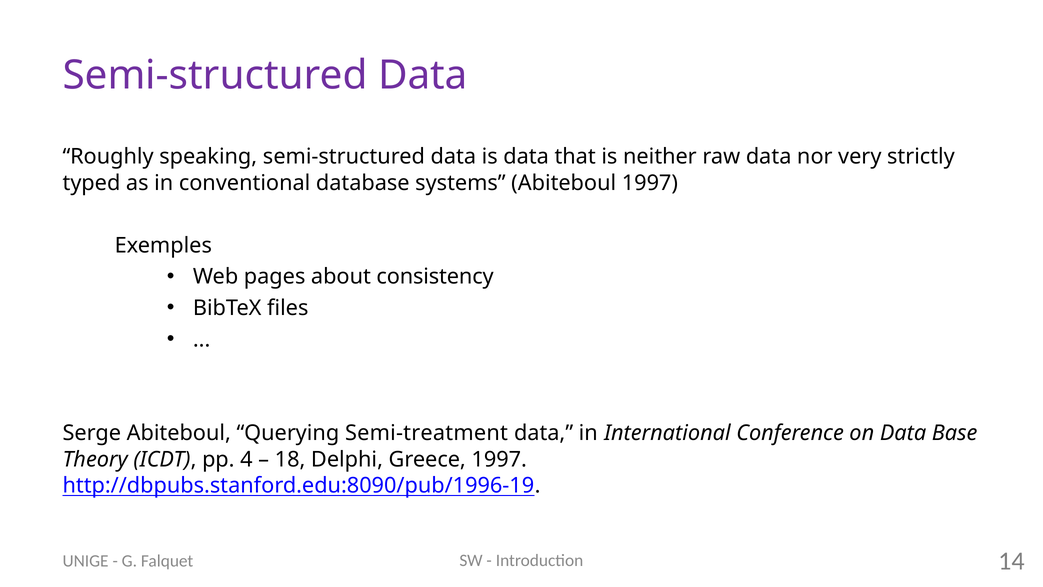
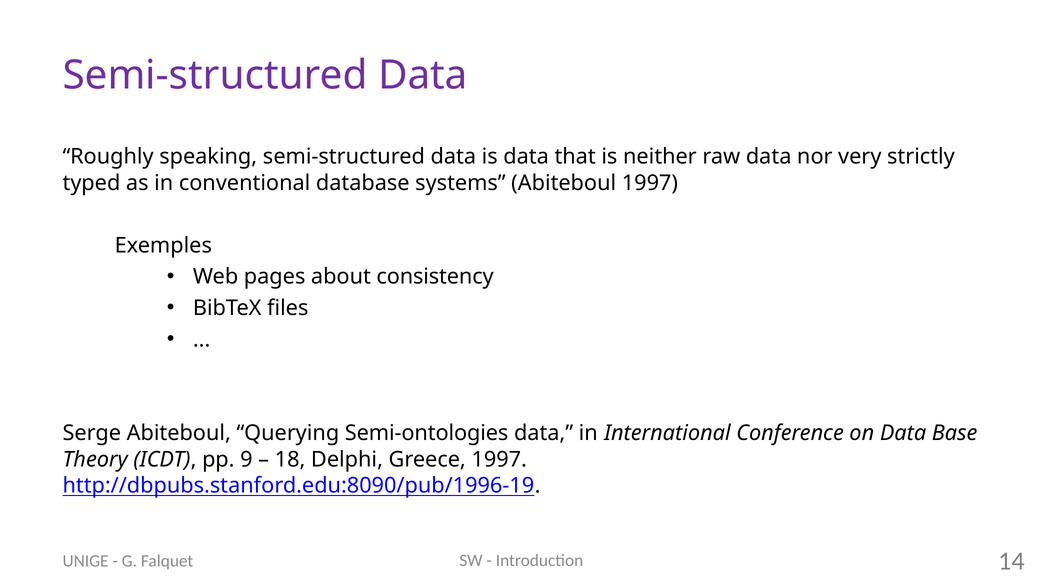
Semi-treatment: Semi-treatment -> Semi-ontologies (427, 433)
4: 4 -> 9 (246, 459)
